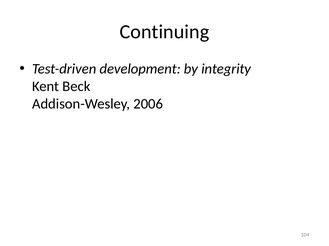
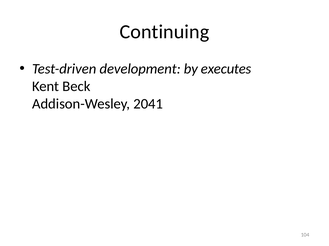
integrity: integrity -> executes (226, 69)
2006: 2006 -> 2041 (148, 104)
